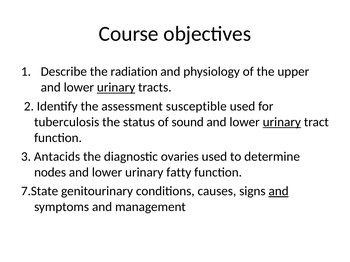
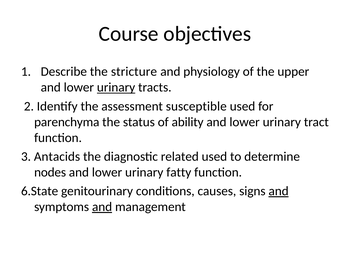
radiation: radiation -> stricture (134, 72)
tuberculosis: tuberculosis -> parenchyma (67, 122)
sound: sound -> ability (188, 122)
urinary underline: present -> none (282, 122)
ovaries: ovaries -> related (180, 157)
7.State: 7.State -> 6.State (40, 191)
and underline: none -> present (102, 207)
